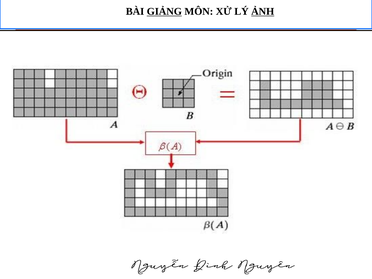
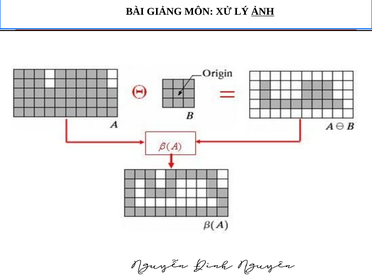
GIẢNG underline: present -> none (164, 12)
